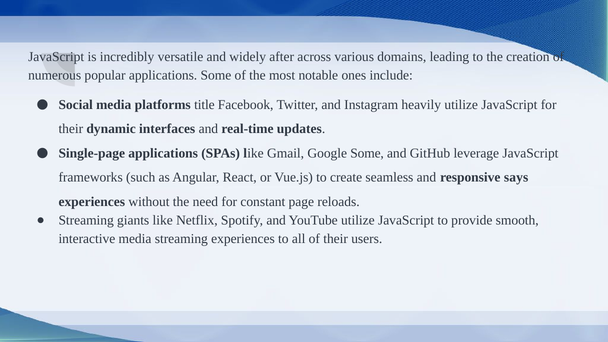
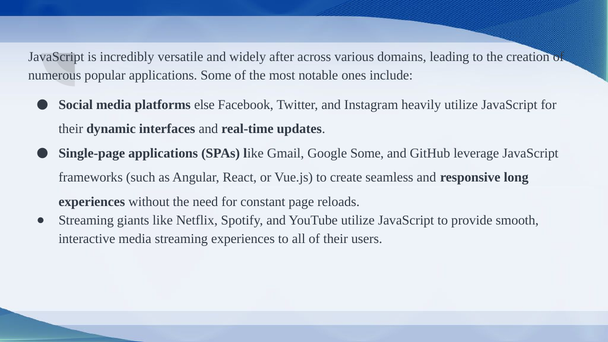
title: title -> else (204, 105)
says: says -> long (516, 178)
